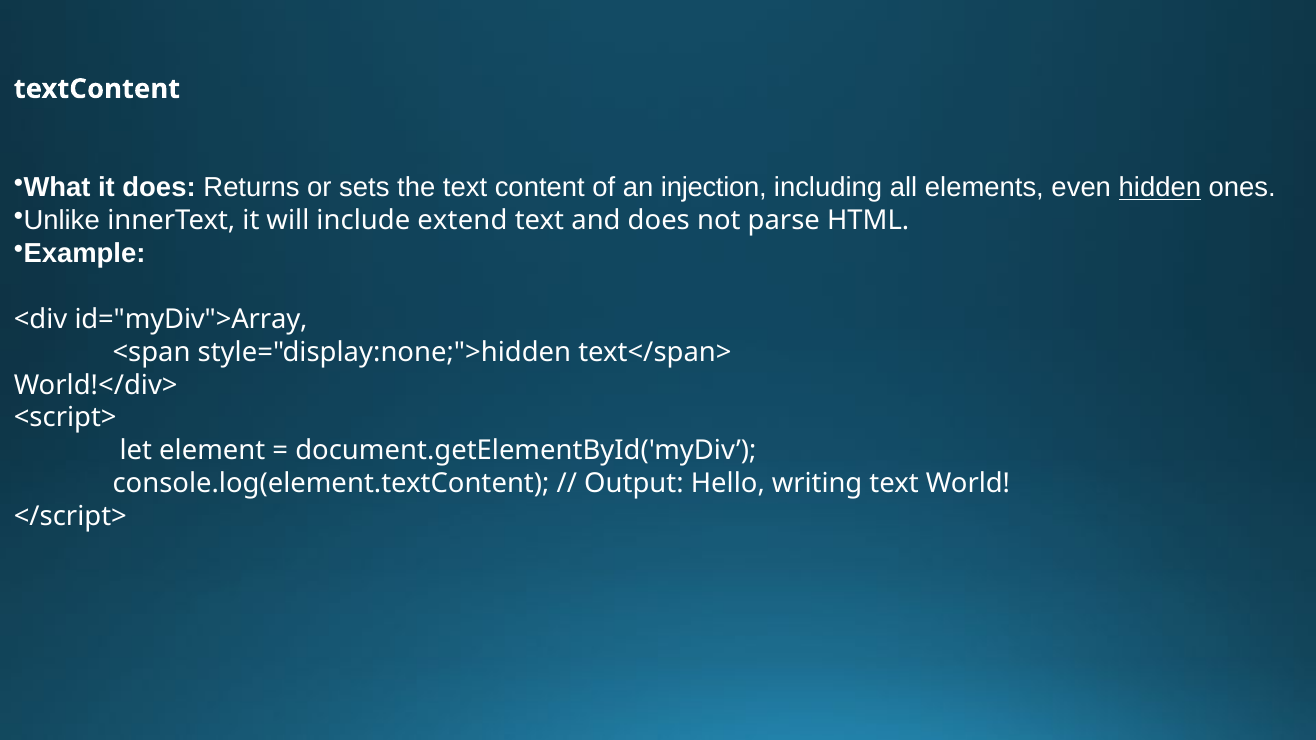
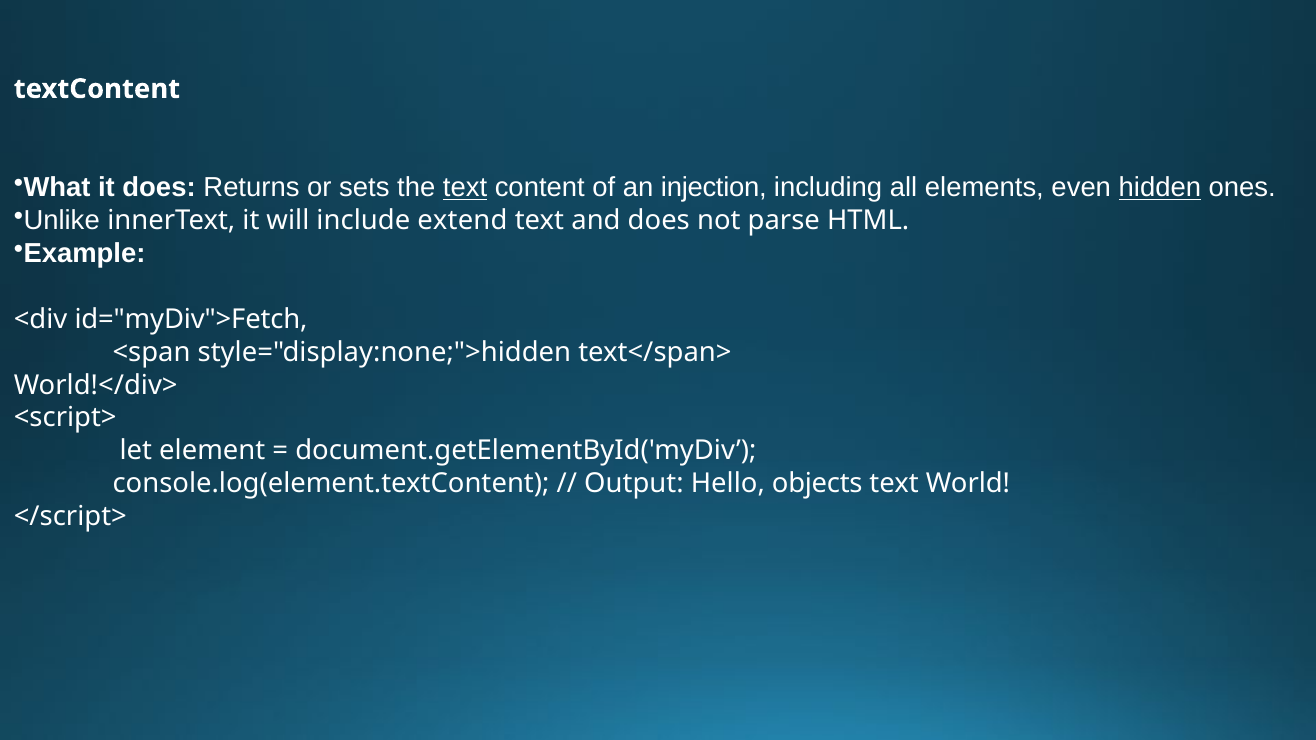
text underline: none -> present (465, 188)
id="myDiv">Array: id="myDiv">Array -> id="myDiv">Fetch (191, 319)
writing: writing -> objects (817, 484)
